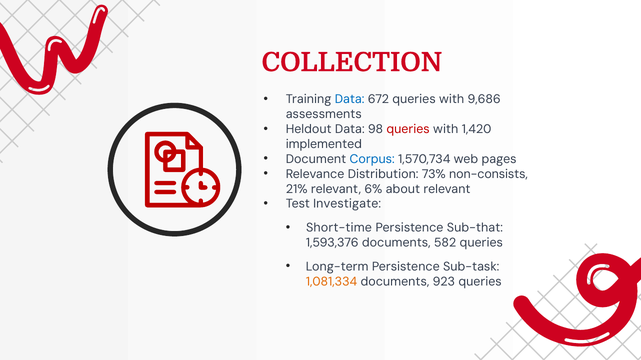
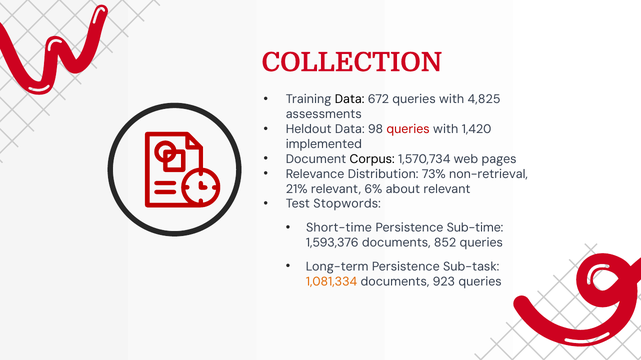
Data colour: blue -> black (350, 99)
9,686: 9,686 -> 4,825 (484, 99)
Corpus colour: blue -> black (372, 159)
non-consists: non-consists -> non-retrieval (488, 174)
Investigate: Investigate -> Stopwords (347, 204)
Sub-that: Sub-that -> Sub-time (475, 228)
582: 582 -> 852 (445, 243)
